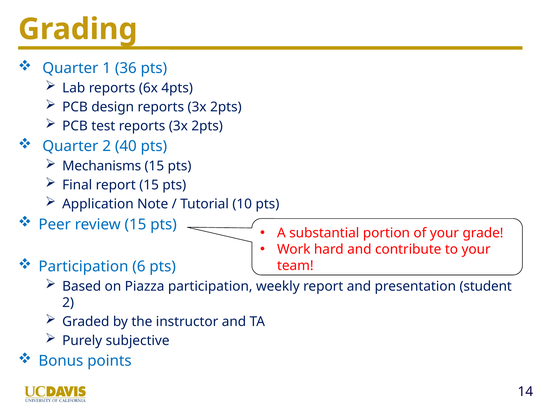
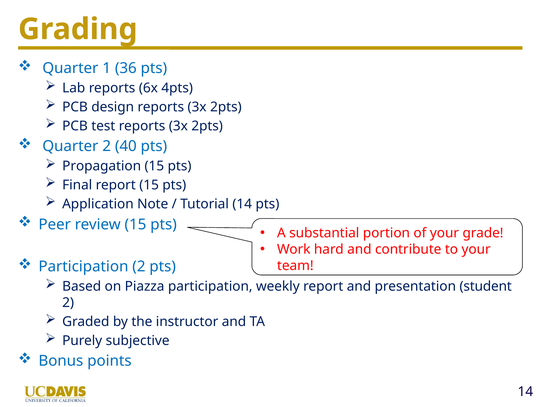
Mechanisms: Mechanisms -> Propagation (102, 166)
Tutorial 10: 10 -> 14 (242, 204)
Participation 6: 6 -> 2 (139, 267)
